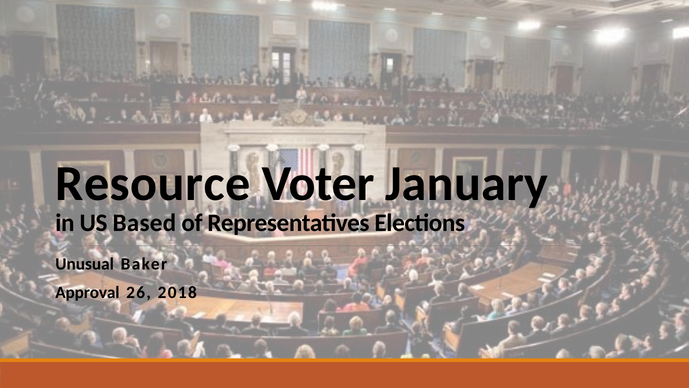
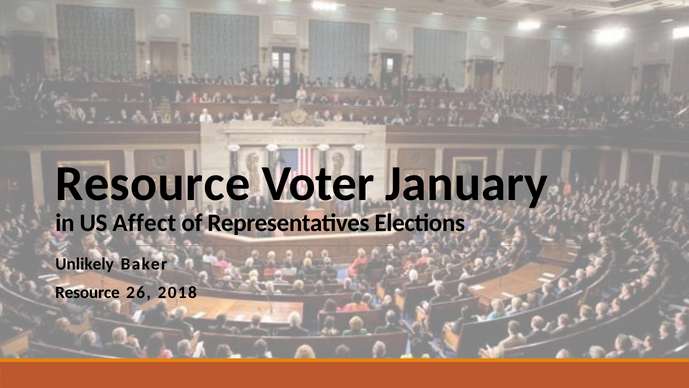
Based: Based -> Affect (144, 223)
Unusual: Unusual -> Unlikely (85, 264)
Approval: Approval -> Resource (87, 292)
